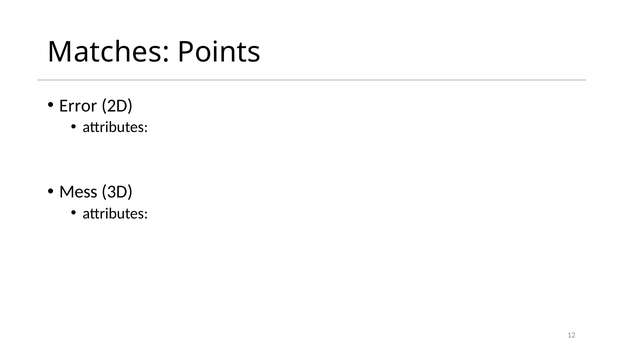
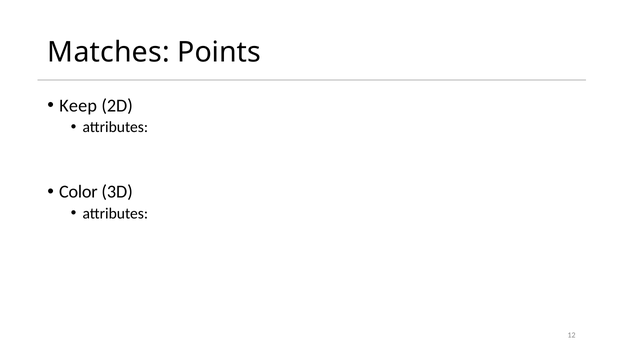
Error: Error -> Keep (78, 105)
Mess: Mess -> Color (78, 192)
